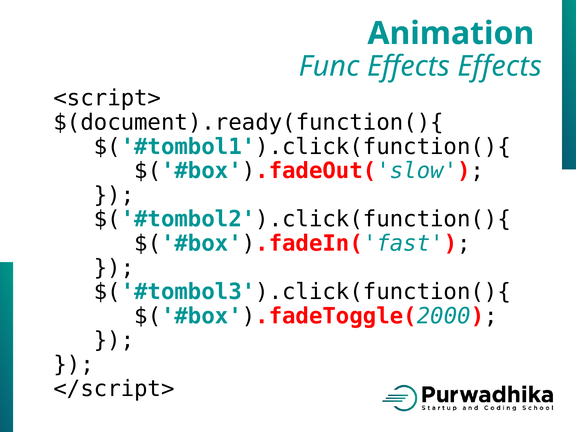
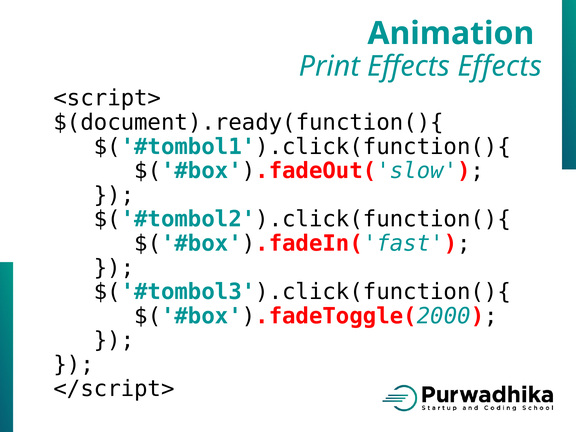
Func: Func -> Print (329, 66)
